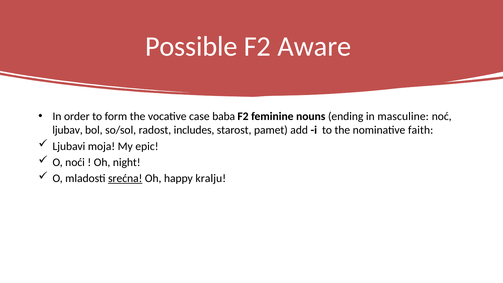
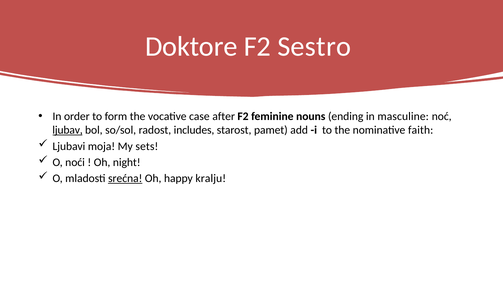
Possible: Possible -> Doktore (191, 46)
Aware: Aware -> Sestro (314, 46)
baba: baba -> after (224, 116)
ljubav underline: none -> present (68, 130)
epic: epic -> sets (147, 146)
